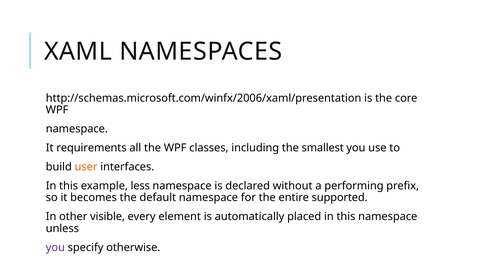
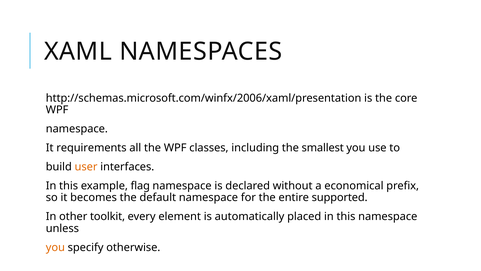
less: less -> flag (140, 185)
performing: performing -> economical (354, 185)
visible: visible -> toolkit (108, 216)
you colour: purple -> orange (55, 247)
